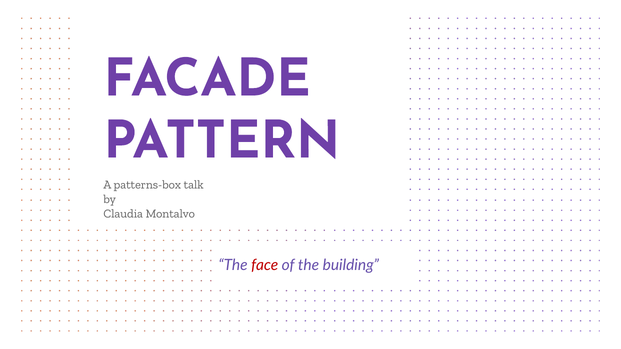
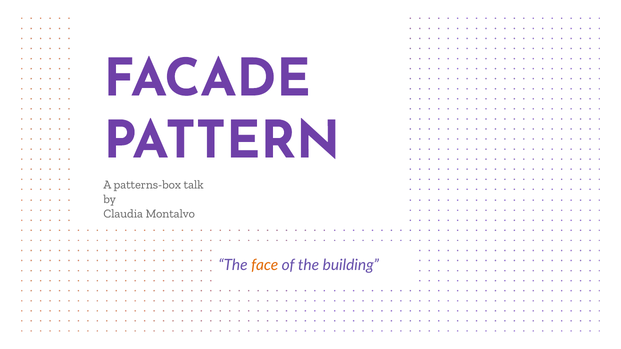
face colour: red -> orange (265, 266)
